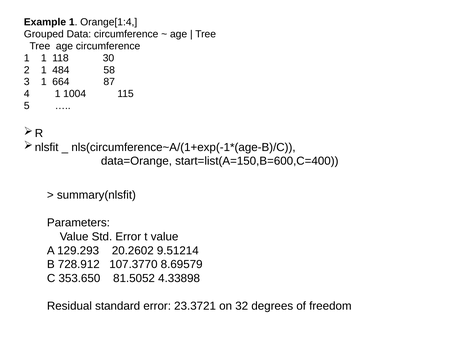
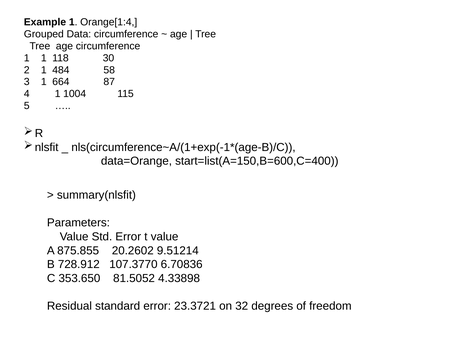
129.293: 129.293 -> 875.855 (78, 251)
8.69579: 8.69579 -> 6.70836 (182, 265)
